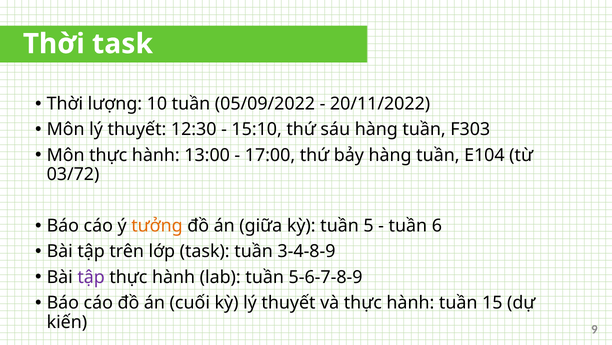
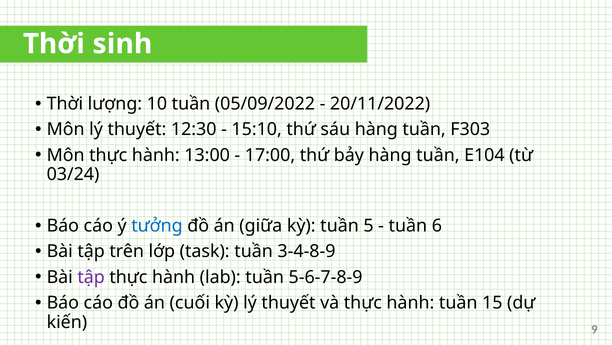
Thời task: task -> sinh (122, 44)
03/72: 03/72 -> 03/24 (73, 174)
tưởng colour: orange -> blue (157, 225)
